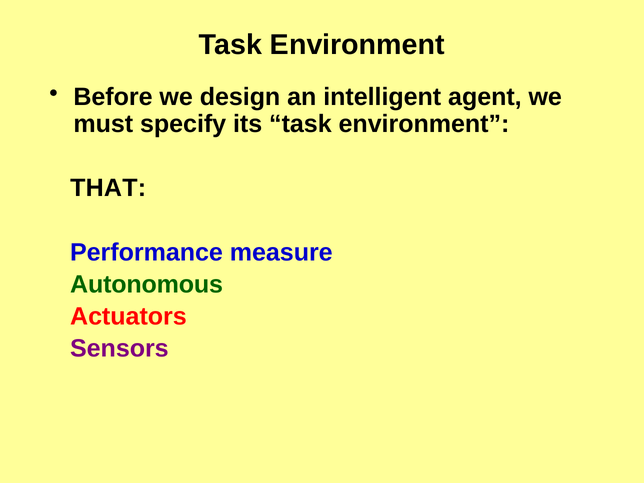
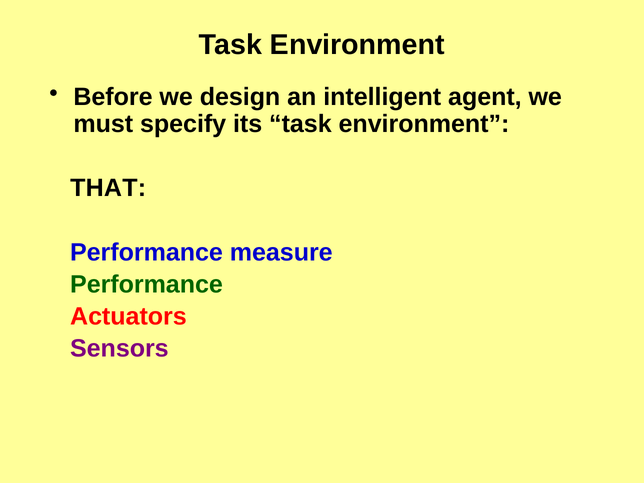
Autonomous: Autonomous -> Performance (146, 284)
